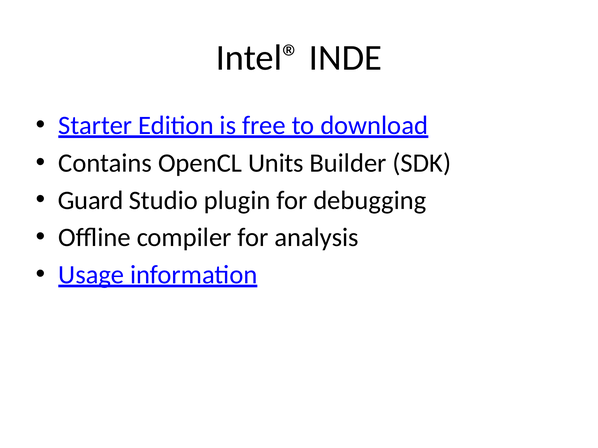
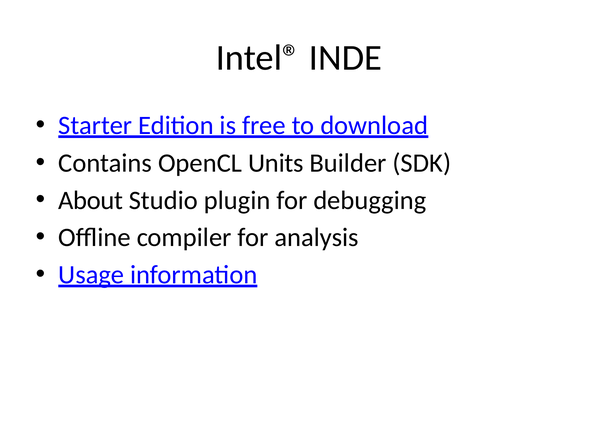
Guard: Guard -> About (91, 200)
